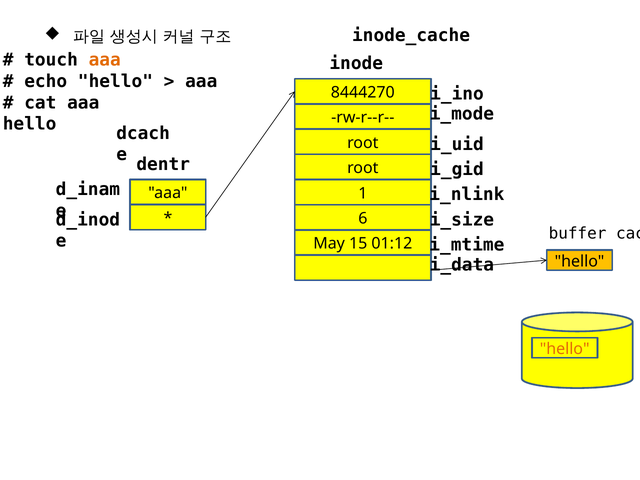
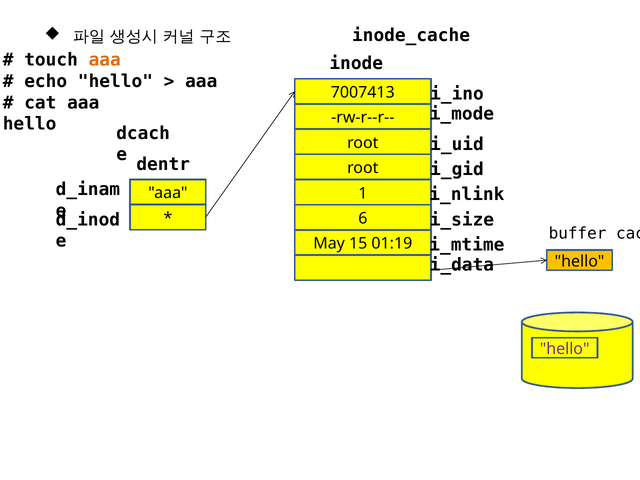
8444270: 8444270 -> 7007413 (363, 92)
01:12: 01:12 -> 01:19 (392, 244)
hello colour: orange -> purple (565, 349)
